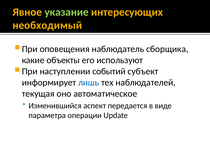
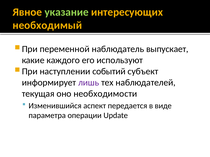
оповещения: оповещения -> переменной (65, 49)
сборщика: сборщика -> выпускает (167, 49)
объекты: объекты -> каждого (63, 60)
лишь colour: blue -> purple (89, 83)
автоматическое: автоматическое -> необходимости (105, 94)
